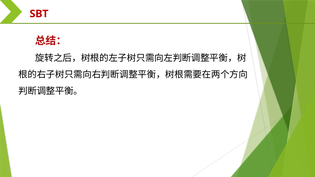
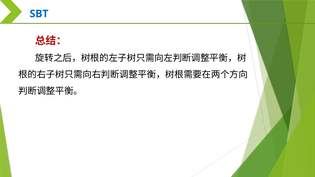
SBT colour: red -> blue (39, 14)
